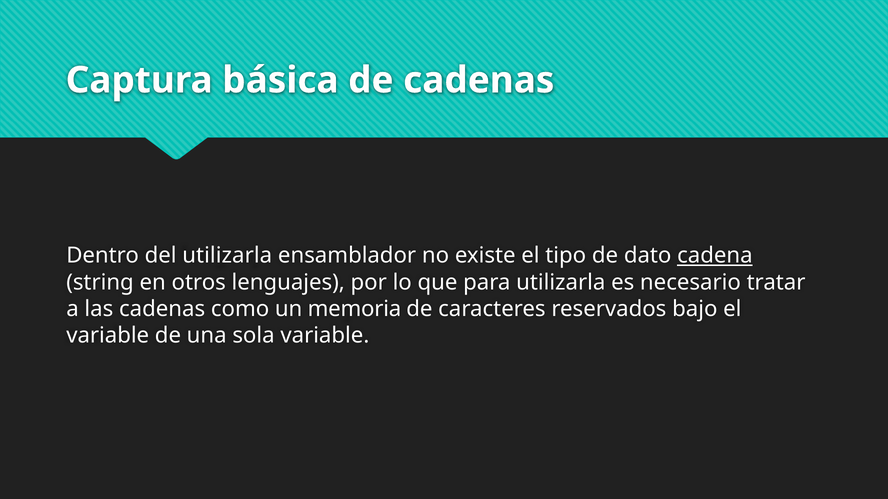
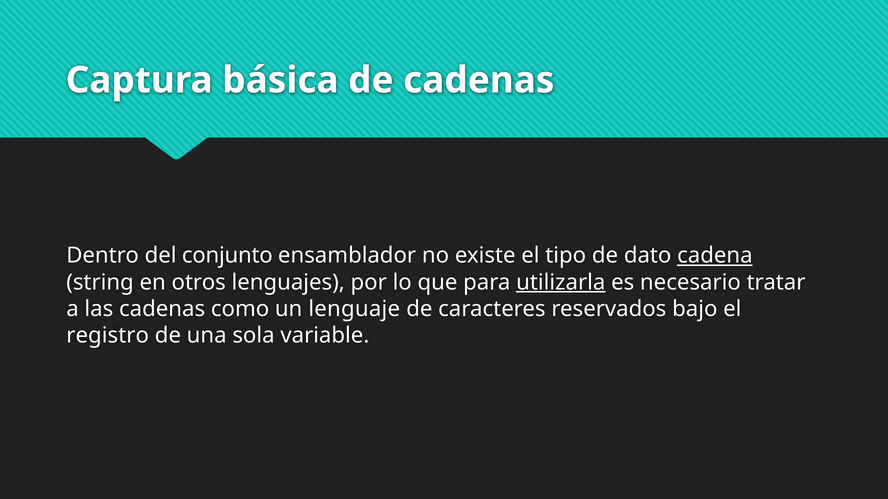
del utilizarla: utilizarla -> conjunto (227, 256)
utilizarla underline: none -> present (561, 283)
memoria: memoria -> lenguaje (354, 309)
variable: variable -> registro (108, 336)
